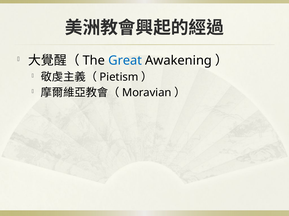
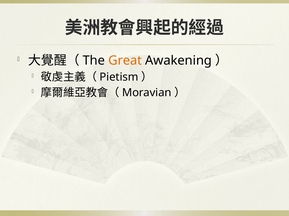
Great colour: blue -> orange (125, 61)
